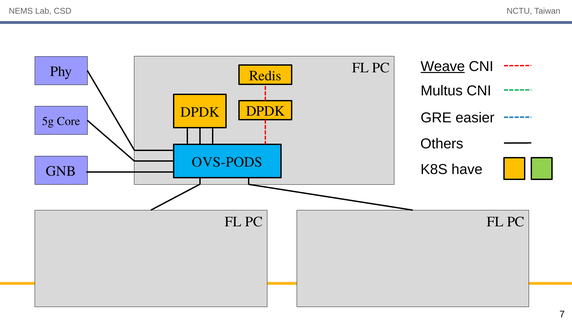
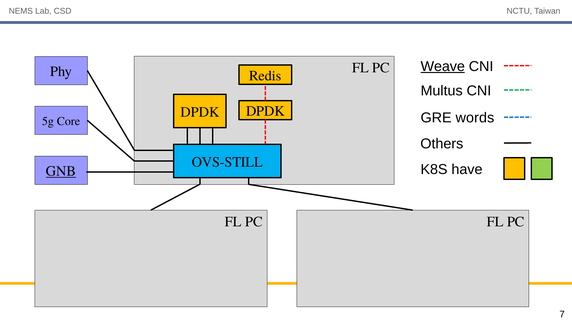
easier: easier -> words (475, 118)
OVS-PODS: OVS-PODS -> OVS-STILL (227, 162)
GNB underline: none -> present (61, 171)
